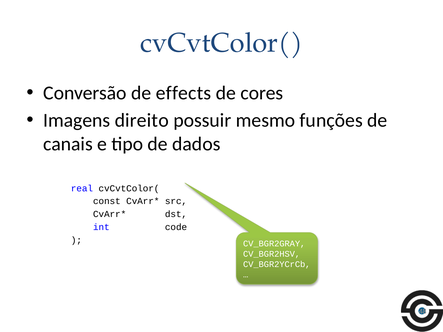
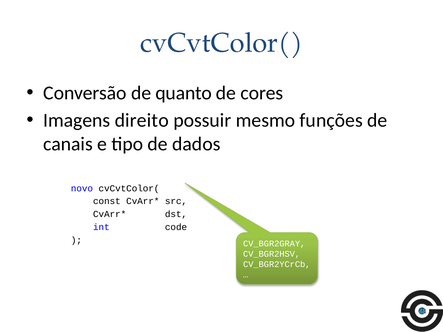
effects: effects -> quanto (184, 93)
real: real -> novo (82, 189)
